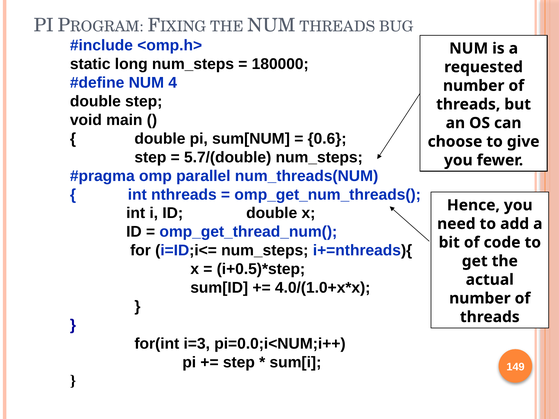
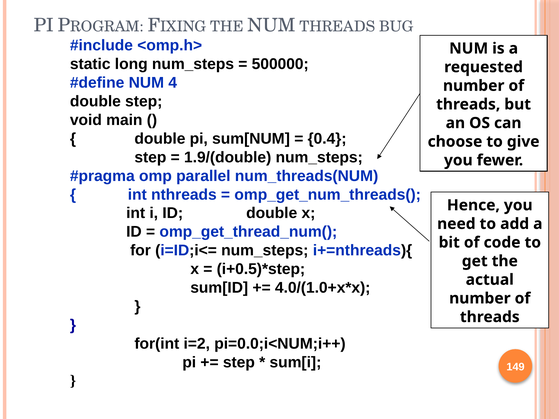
180000: 180000 -> 500000 (280, 64)
0.6: 0.6 -> 0.4 (327, 139)
5.7/(double: 5.7/(double -> 1.9/(double (228, 157)
i=3: i=3 -> i=2 (197, 344)
